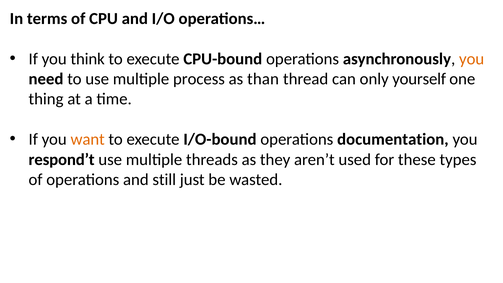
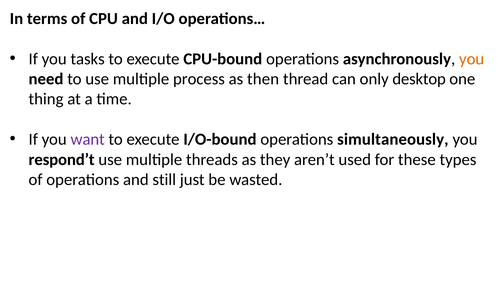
think: think -> tasks (88, 59)
than: than -> then (263, 79)
yourself: yourself -> desktop (419, 79)
want colour: orange -> purple (88, 139)
documentation: documentation -> simultaneously (393, 139)
